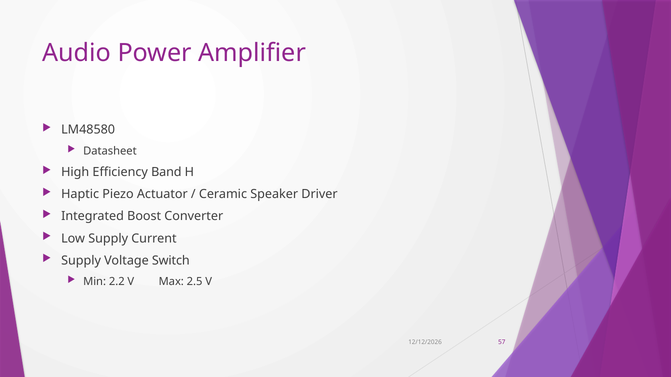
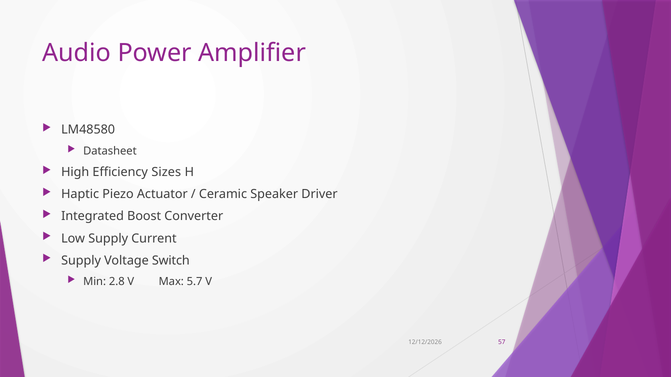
Band: Band -> Sizes (166, 172)
2.2: 2.2 -> 2.8 (117, 282)
2.5: 2.5 -> 5.7 (195, 282)
